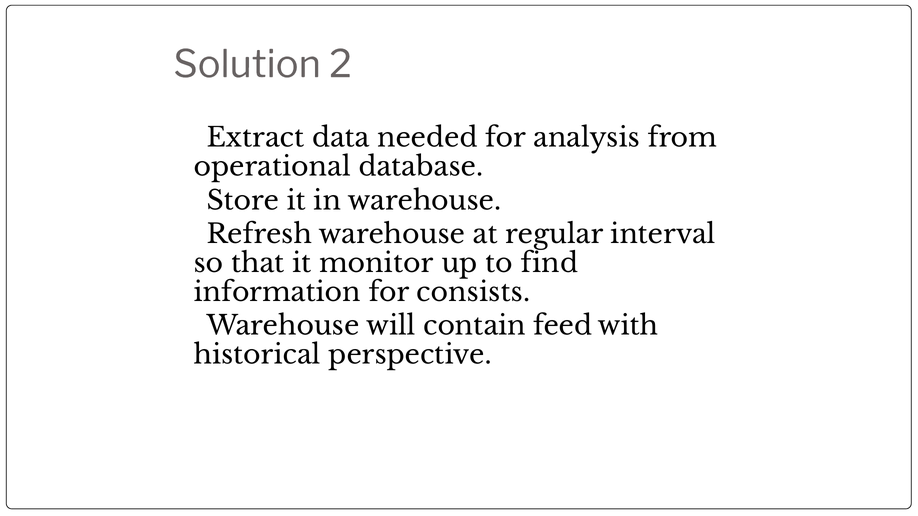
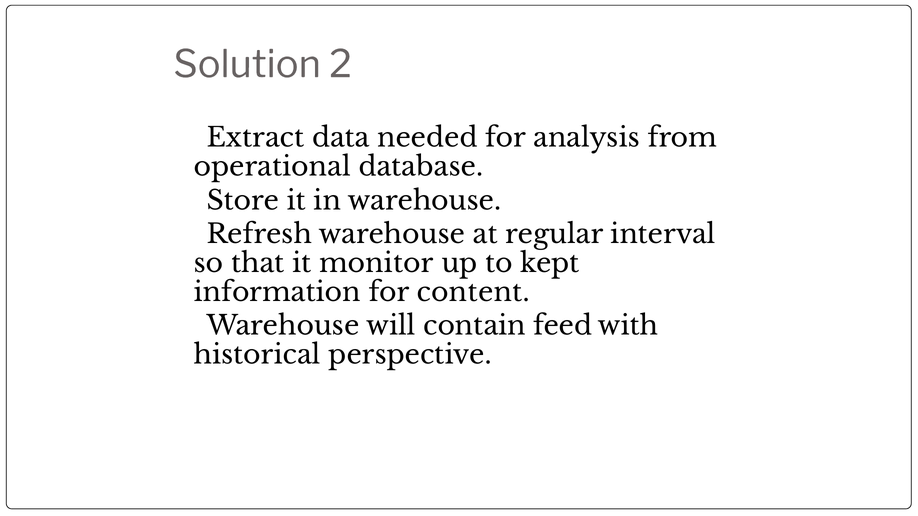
find: find -> kept (550, 263)
consists: consists -> content (473, 292)
